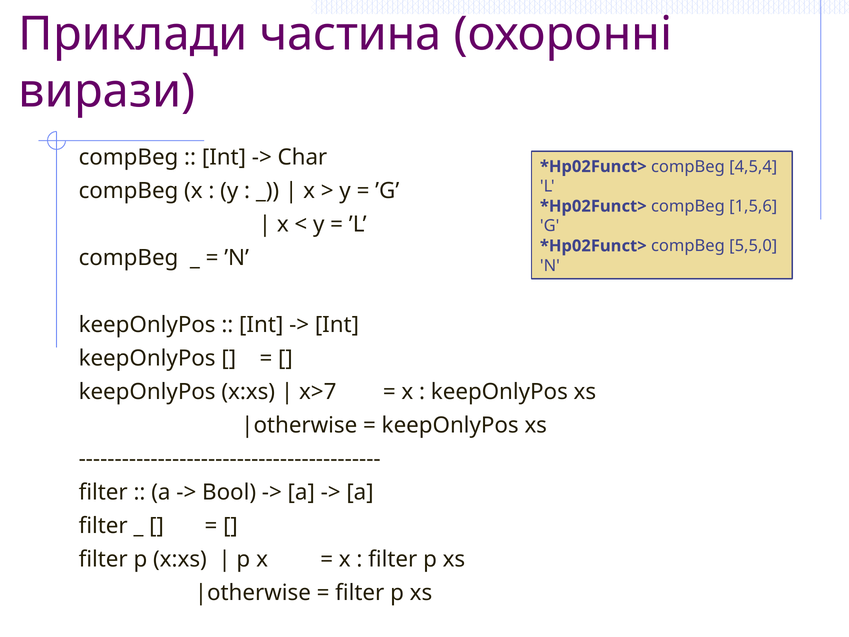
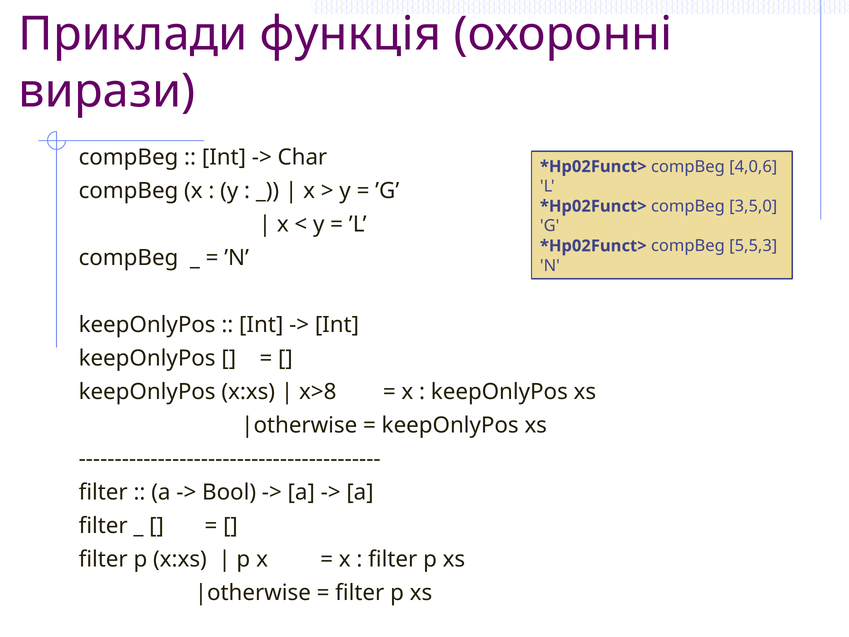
частина: частина -> функція (351, 34)
4,5,4: 4,5,4 -> 4,0,6 (753, 166)
1,5,6: 1,5,6 -> 3,5,0 (753, 206)
5,5,0: 5,5,0 -> 5,5,3 (753, 246)
x>7: x>7 -> x>8 (318, 392)
